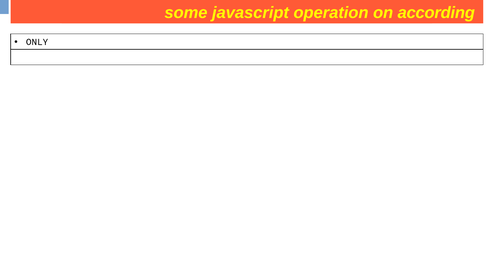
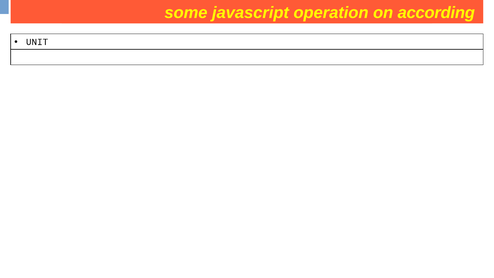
ONLY: ONLY -> UNIT (37, 42)
